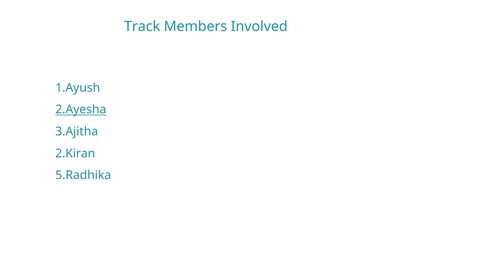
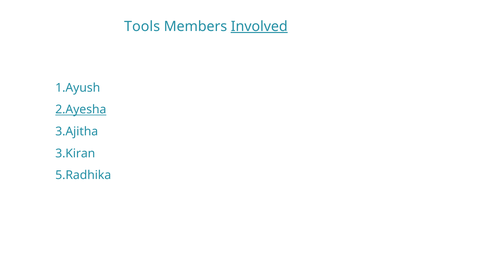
Track: Track -> Tools (142, 27)
Involved underline: none -> present (259, 27)
2.Kiran: 2.Kiran -> 3.Kiran (75, 154)
